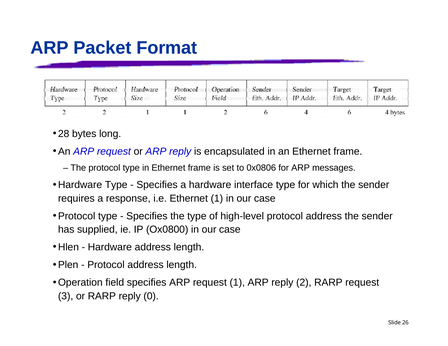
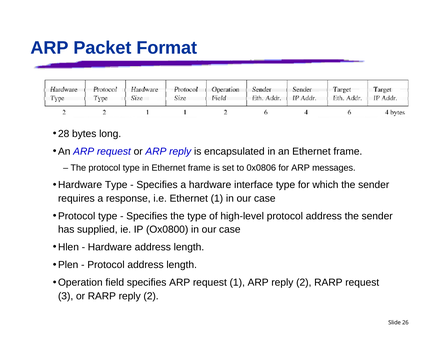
RARP reply 0: 0 -> 2 (151, 296)
